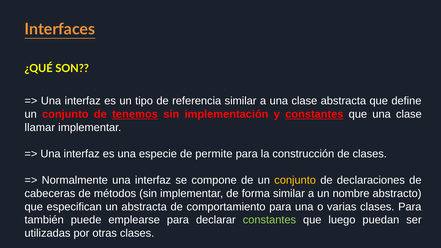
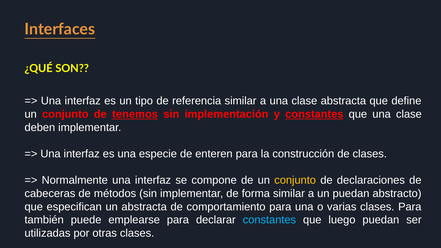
llamar: llamar -> deben (40, 127)
permite: permite -> enteren (214, 154)
un nombre: nombre -> puedan (351, 194)
constantes colour: light green -> light blue (269, 220)
